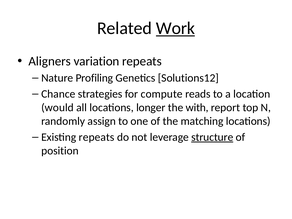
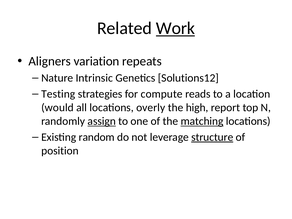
Profiling: Profiling -> Intrinsic (94, 78)
Chance: Chance -> Testing (58, 94)
longer: longer -> overly (151, 108)
with: with -> high (197, 108)
assign underline: none -> present (102, 121)
matching underline: none -> present (202, 121)
Existing repeats: repeats -> random (97, 137)
